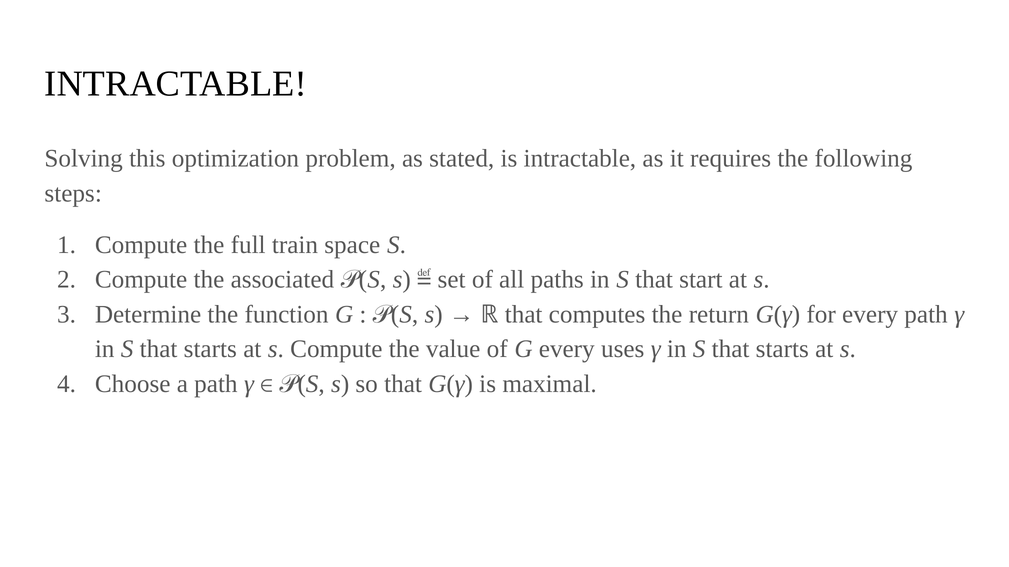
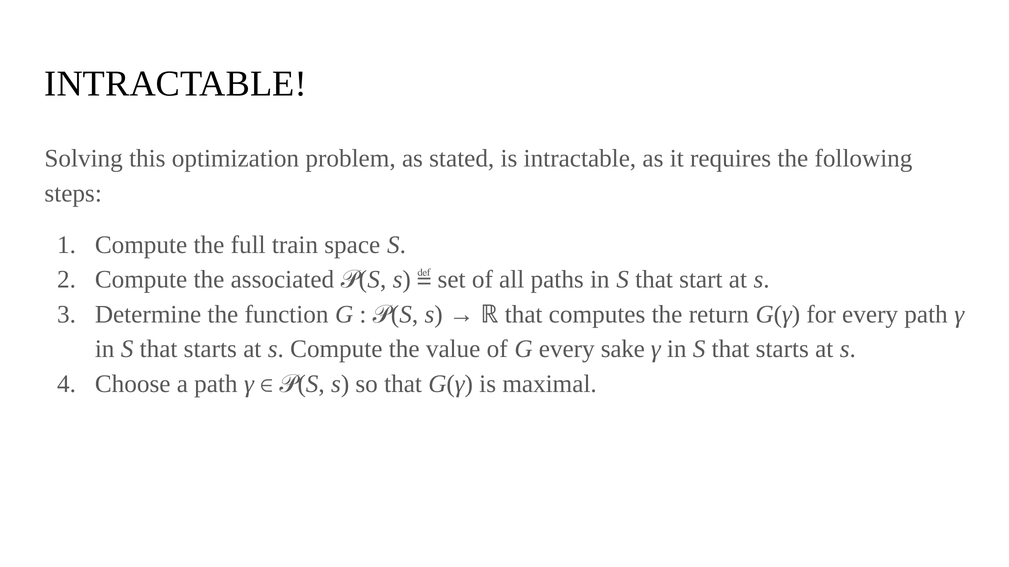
uses: uses -> sake (623, 349)
